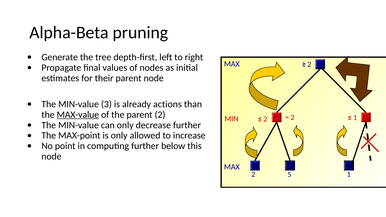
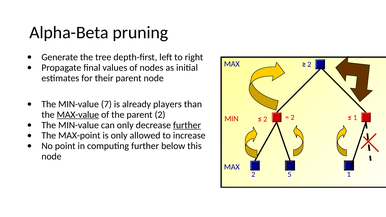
3: 3 -> 7 (106, 104)
actions: actions -> players (167, 104)
further underline: none -> present (187, 125)
